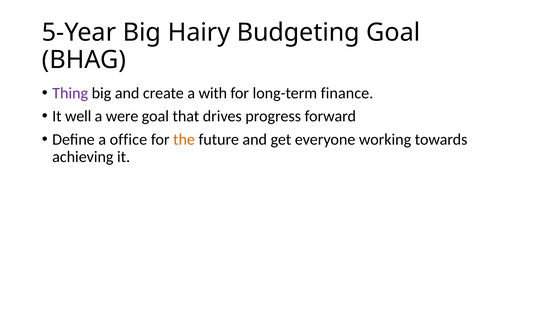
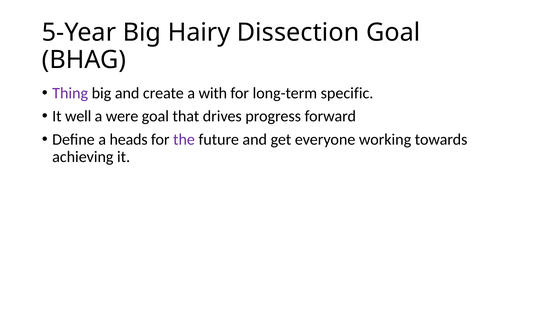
Budgeting: Budgeting -> Dissection (298, 33)
finance: finance -> specific (347, 93)
office: office -> heads (129, 139)
the colour: orange -> purple (184, 139)
